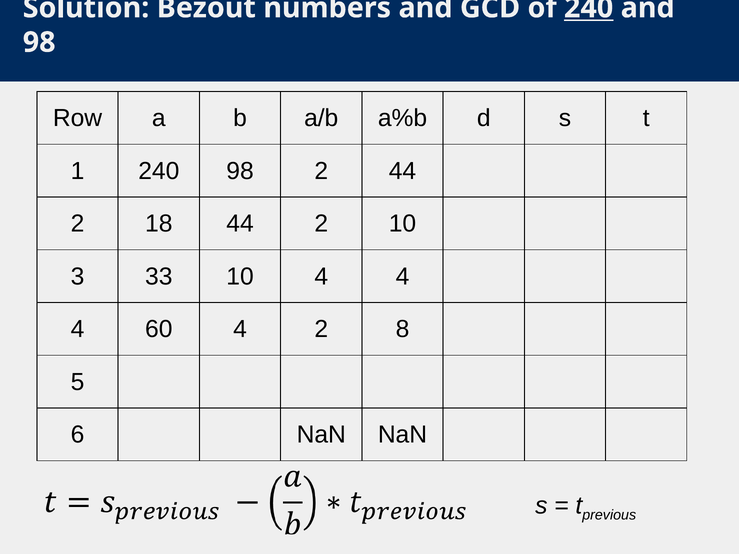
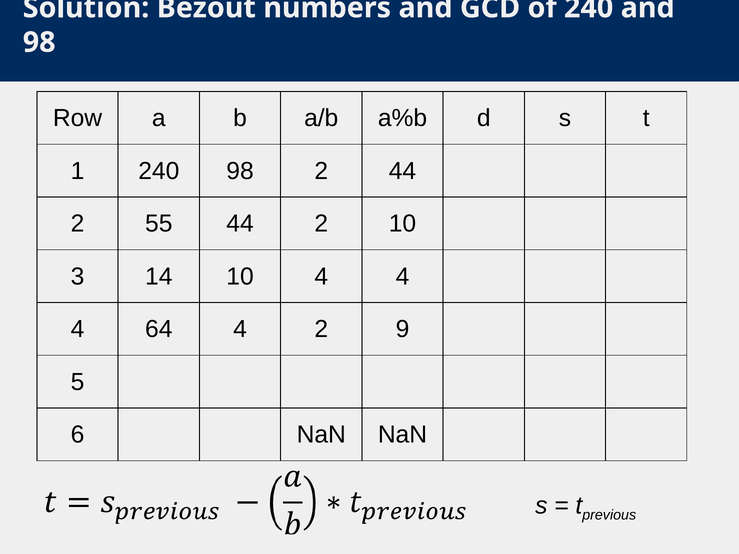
240 underline: present -> none (589, 8)
18: 18 -> 55 (159, 224)
33: 33 -> 14 (159, 277)
60: 60 -> 64 (159, 329)
8: 8 -> 9 (403, 329)
